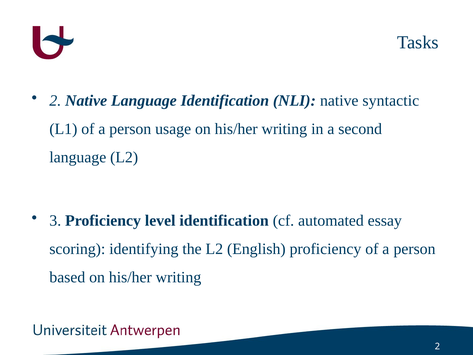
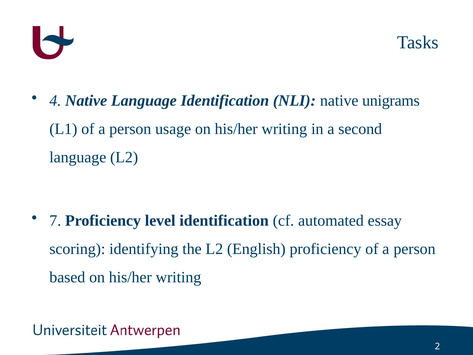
2: 2 -> 4 (55, 101)
syntactic: syntactic -> unigrams (391, 101)
3: 3 -> 7 (55, 220)
